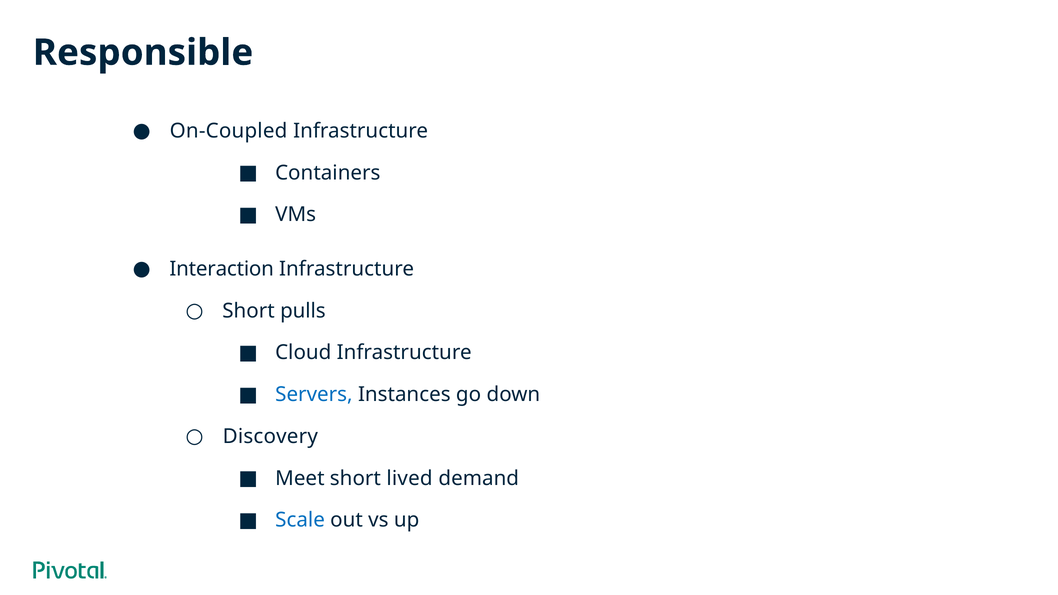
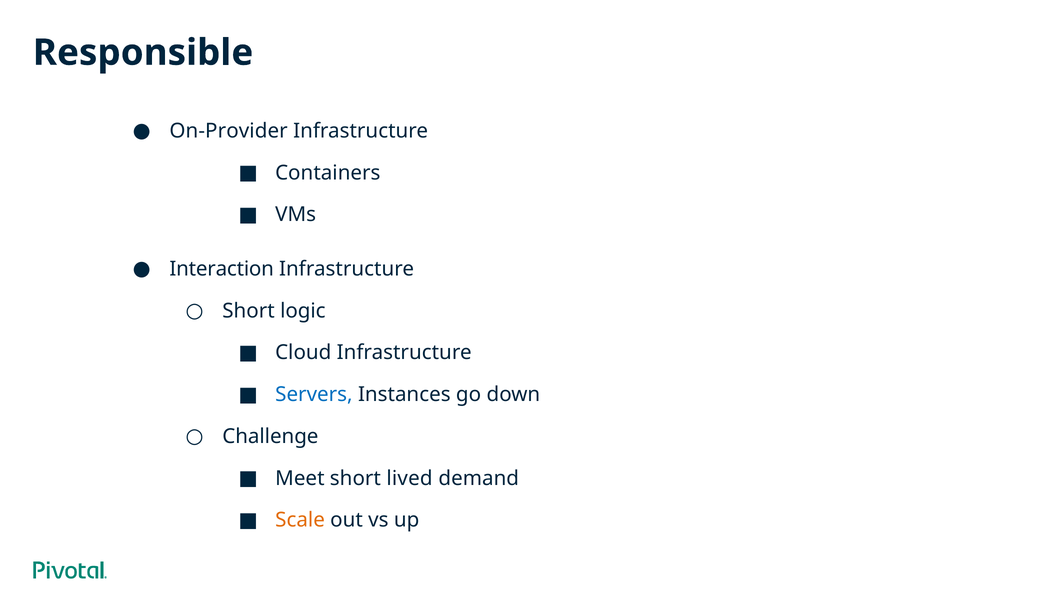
On-Coupled: On-Coupled -> On-Provider (229, 131)
pulls: pulls -> logic (303, 311)
Discovery: Discovery -> Challenge (270, 436)
Scale colour: blue -> orange (300, 520)
